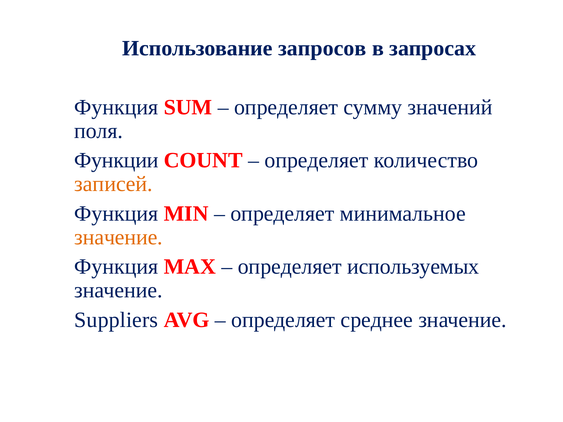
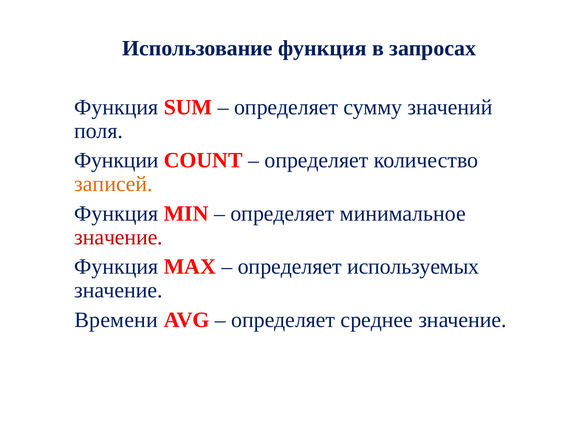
Использование запросов: запросов -> функция (322, 48)
значение colour: orange -> red (119, 237)
Suppliers: Suppliers -> Времени (116, 320)
